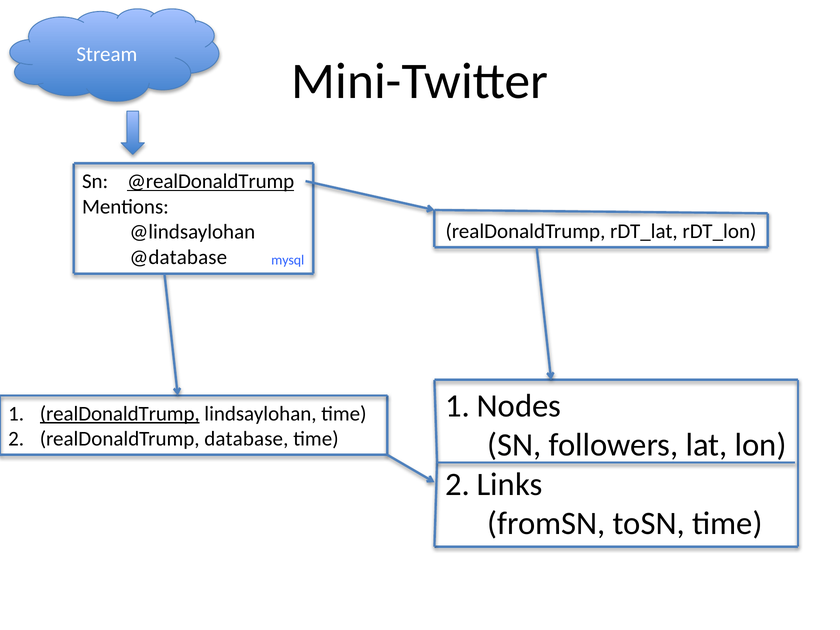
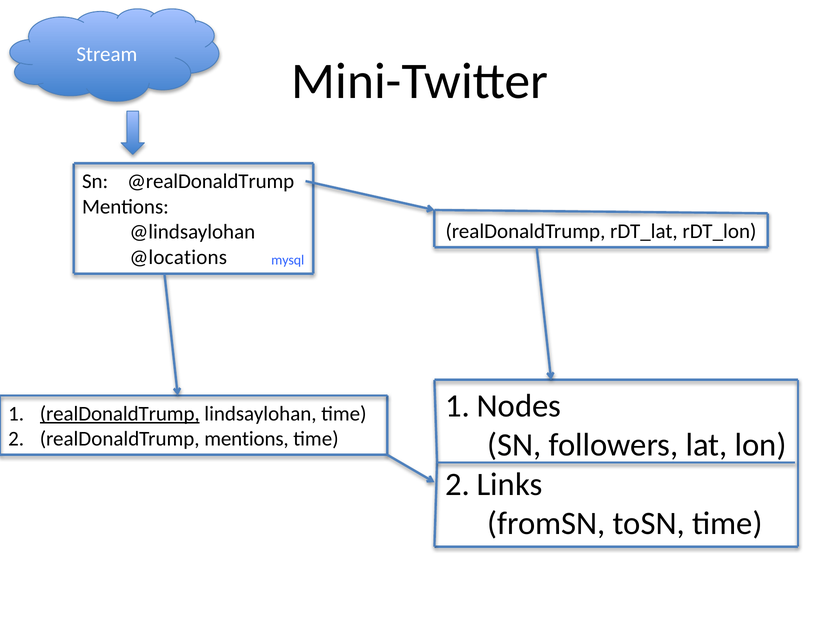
@realDonaldTrump underline: present -> none (211, 182)
@database: @database -> @locations (178, 257)
realDonaldTrump database: database -> mentions (246, 439)
